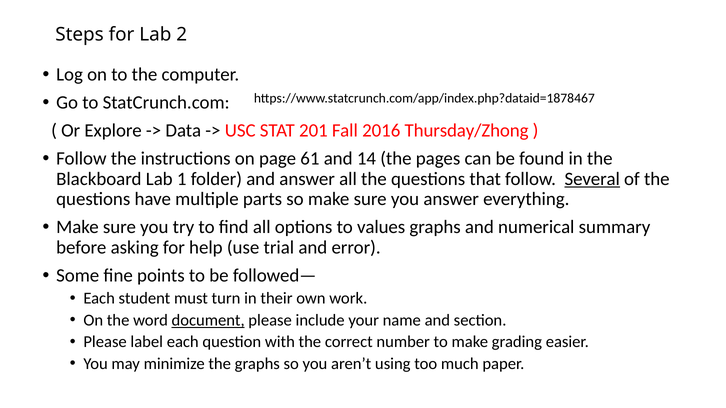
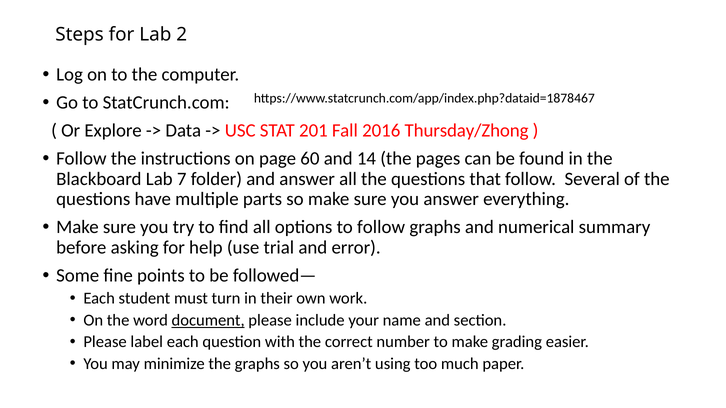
61: 61 -> 60 (310, 159)
1: 1 -> 7 (182, 179)
Several underline: present -> none (592, 179)
to values: values -> follow (381, 227)
